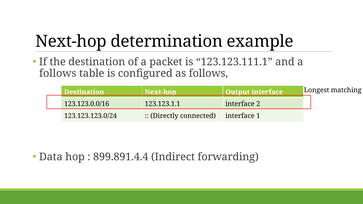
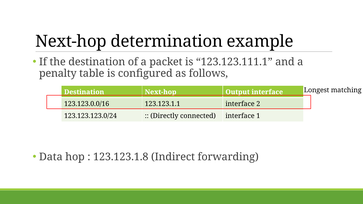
follows: follows -> penalty (58, 73)
899.891.4.4: 899.891.4.4 -> 123.123.1.8 (121, 157)
